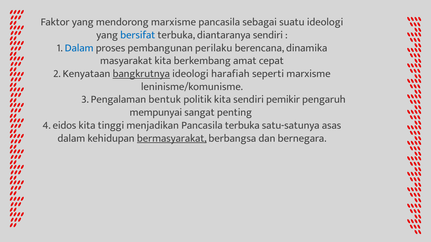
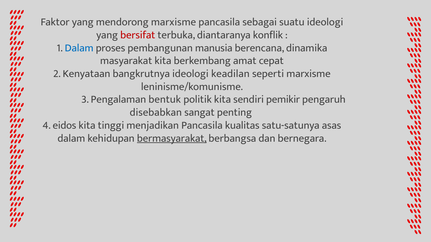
bersifat colour: blue -> red (138, 35)
diantaranya sendiri: sendiri -> konflik (268, 35)
perilaku: perilaku -> manusia (214, 48)
bangkrutnya underline: present -> none (141, 74)
harafiah: harafiah -> keadilan (230, 74)
mempunyai: mempunyai -> disebabkan (156, 113)
Pancasila terbuka: terbuka -> kualitas (242, 125)
